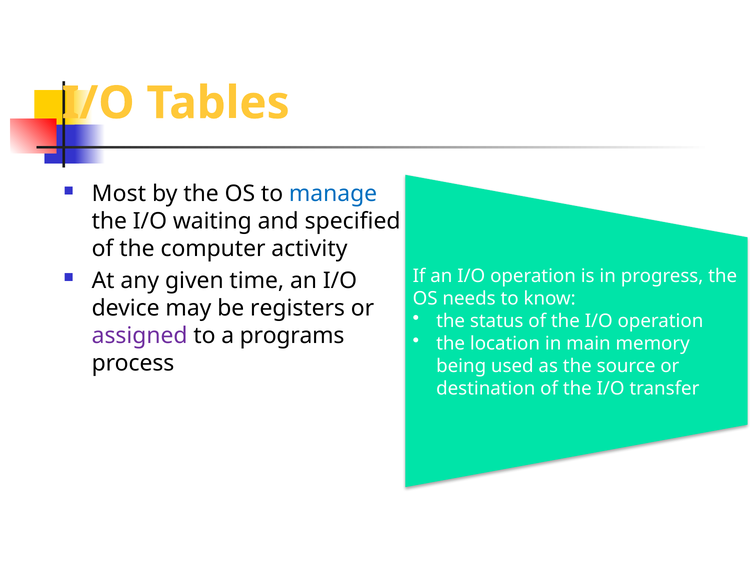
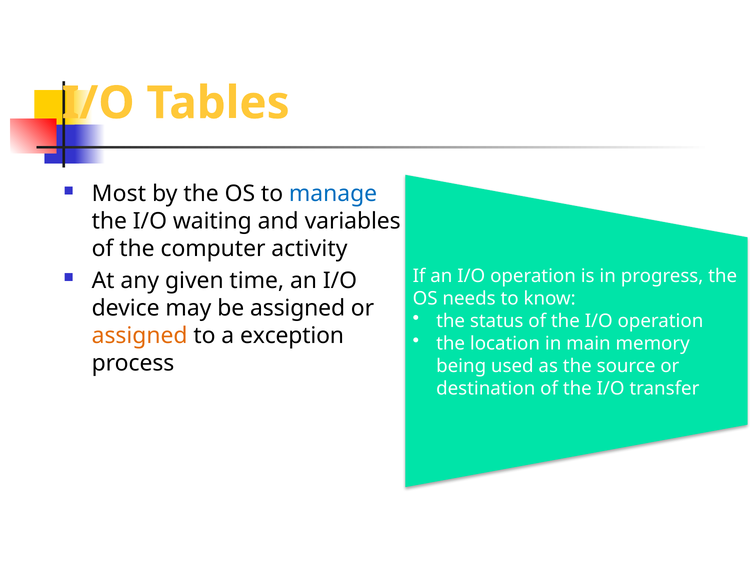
specified: specified -> variables (353, 221)
be registers: registers -> assigned (298, 308)
assigned colour: purple -> orange (140, 336)
programs: programs -> exception (292, 336)
